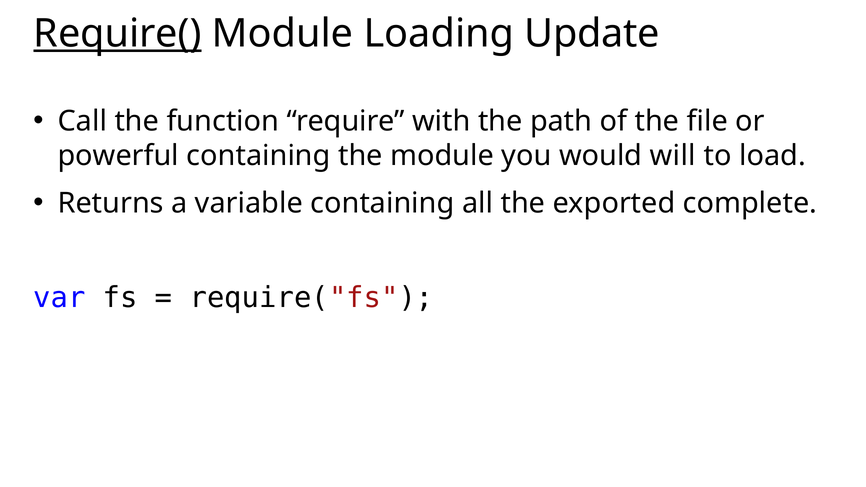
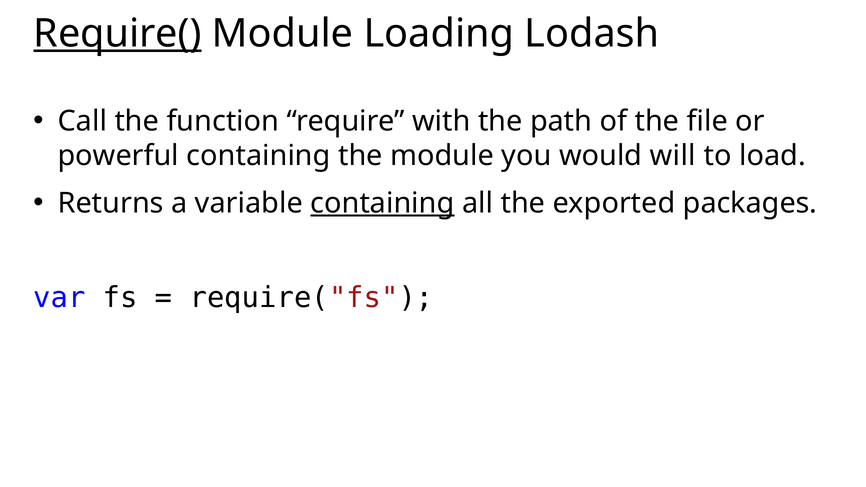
Update: Update -> Lodash (592, 34)
containing underline: none -> present (382, 203)
complete: complete -> packages (750, 203)
